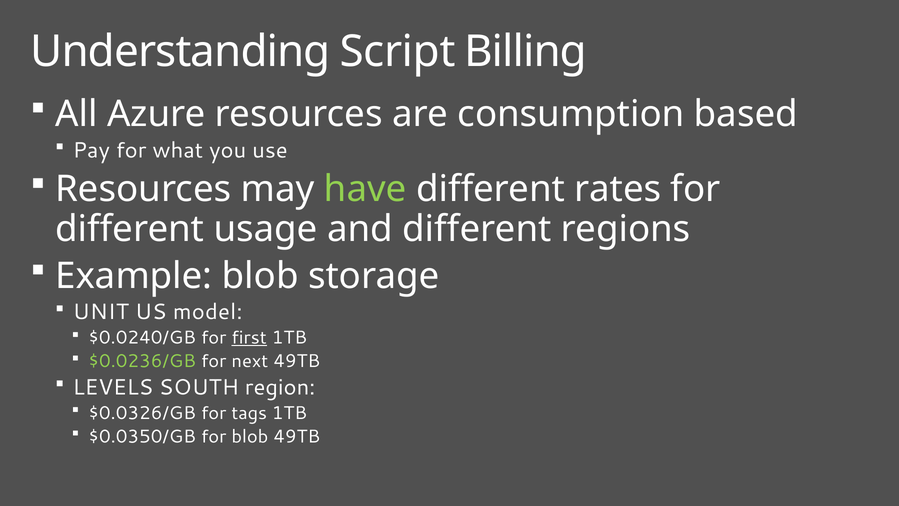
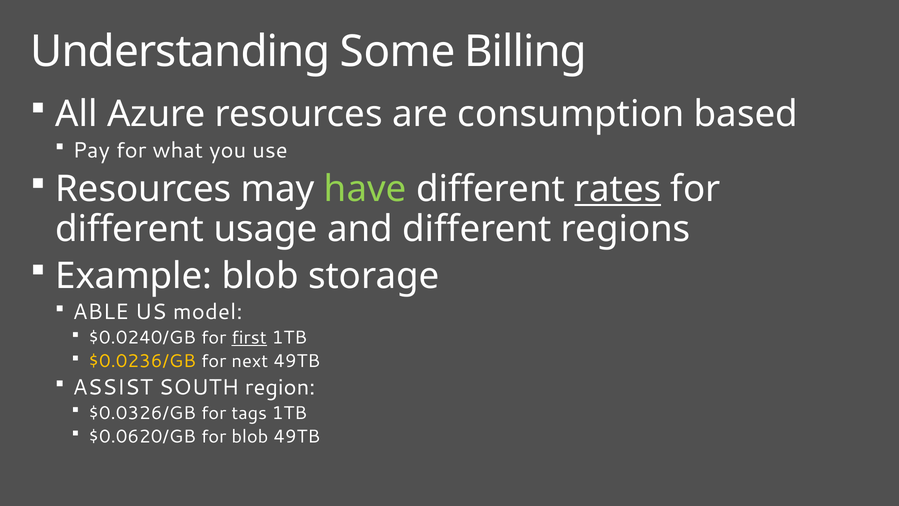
Script: Script -> Some (398, 51)
rates underline: none -> present (618, 189)
UNIT: UNIT -> ABLE (101, 312)
$0.0236/GB colour: light green -> yellow (142, 361)
LEVELS: LEVELS -> ASSIST (113, 387)
$0.0350/GB: $0.0350/GB -> $0.0620/GB (142, 436)
